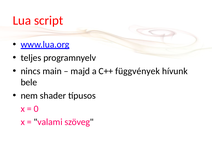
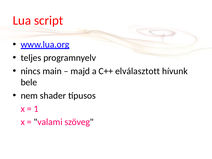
függvények: függvények -> elválasztott (138, 71)
0: 0 -> 1 (36, 109)
